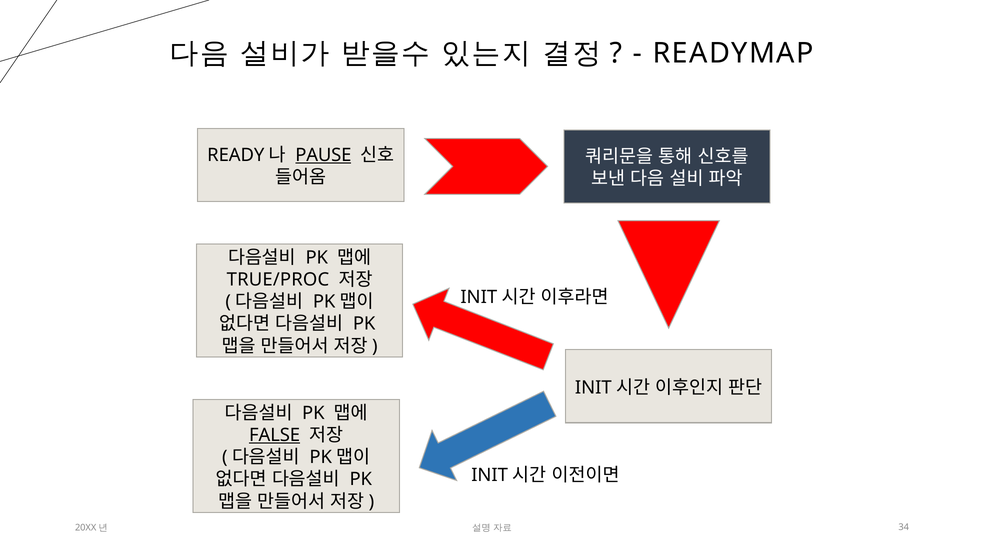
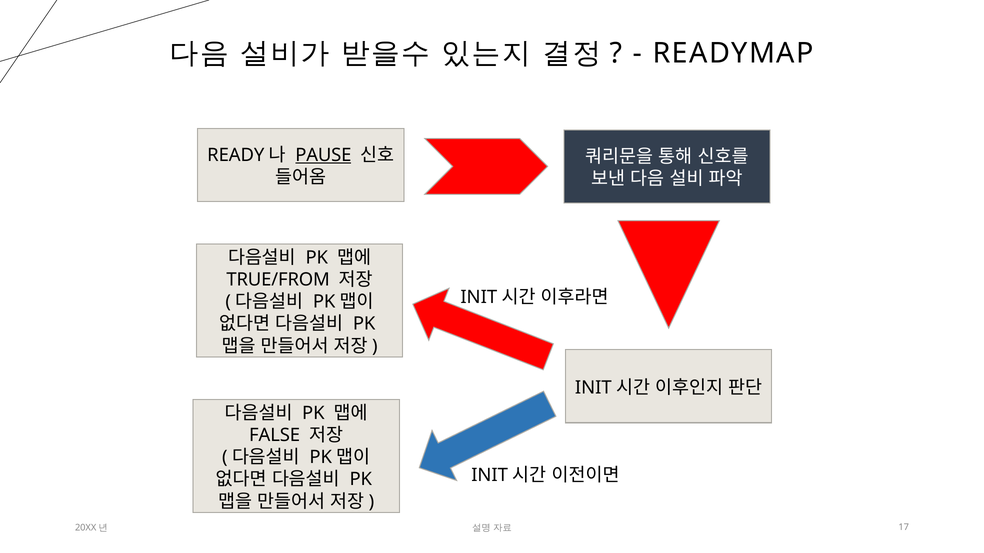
TRUE/PROC: TRUE/PROC -> TRUE/FROM (278, 280)
FALSE underline: present -> none (275, 435)
34: 34 -> 17 (904, 528)
